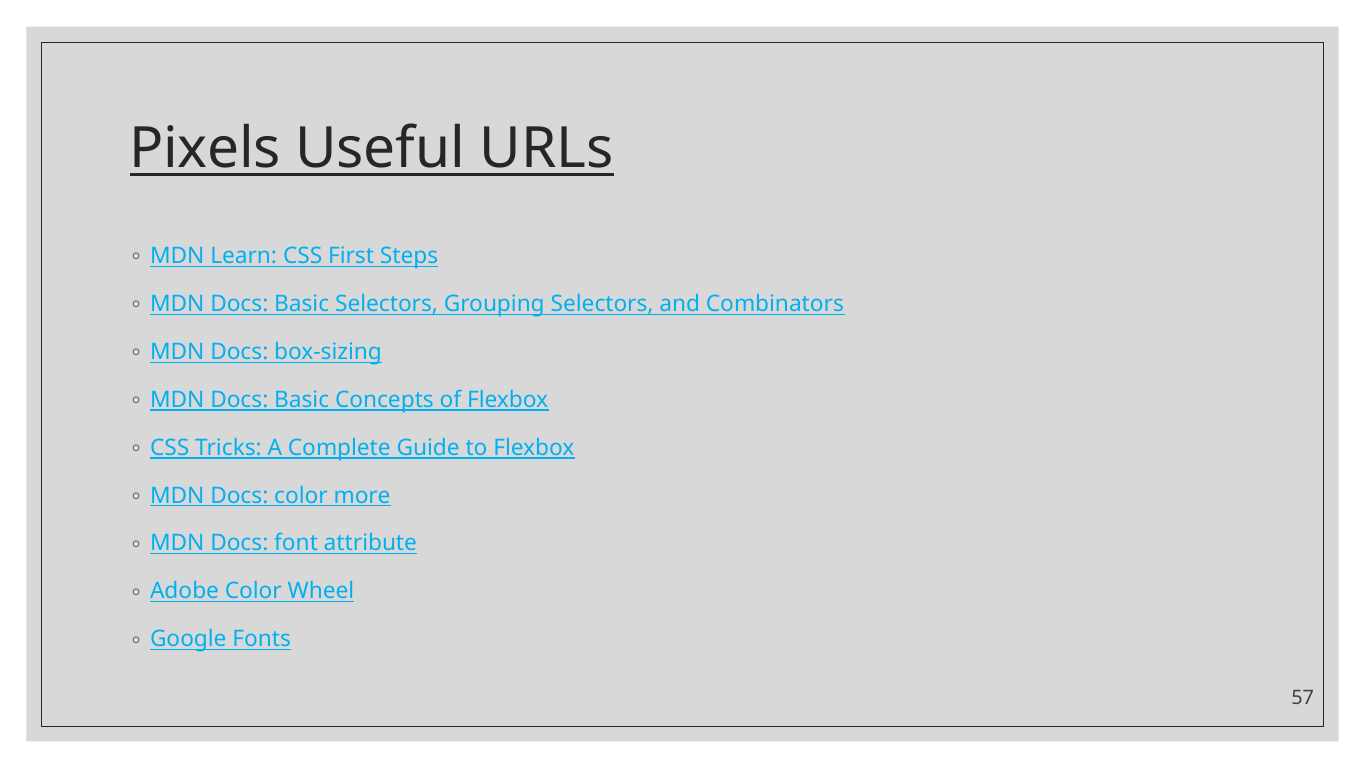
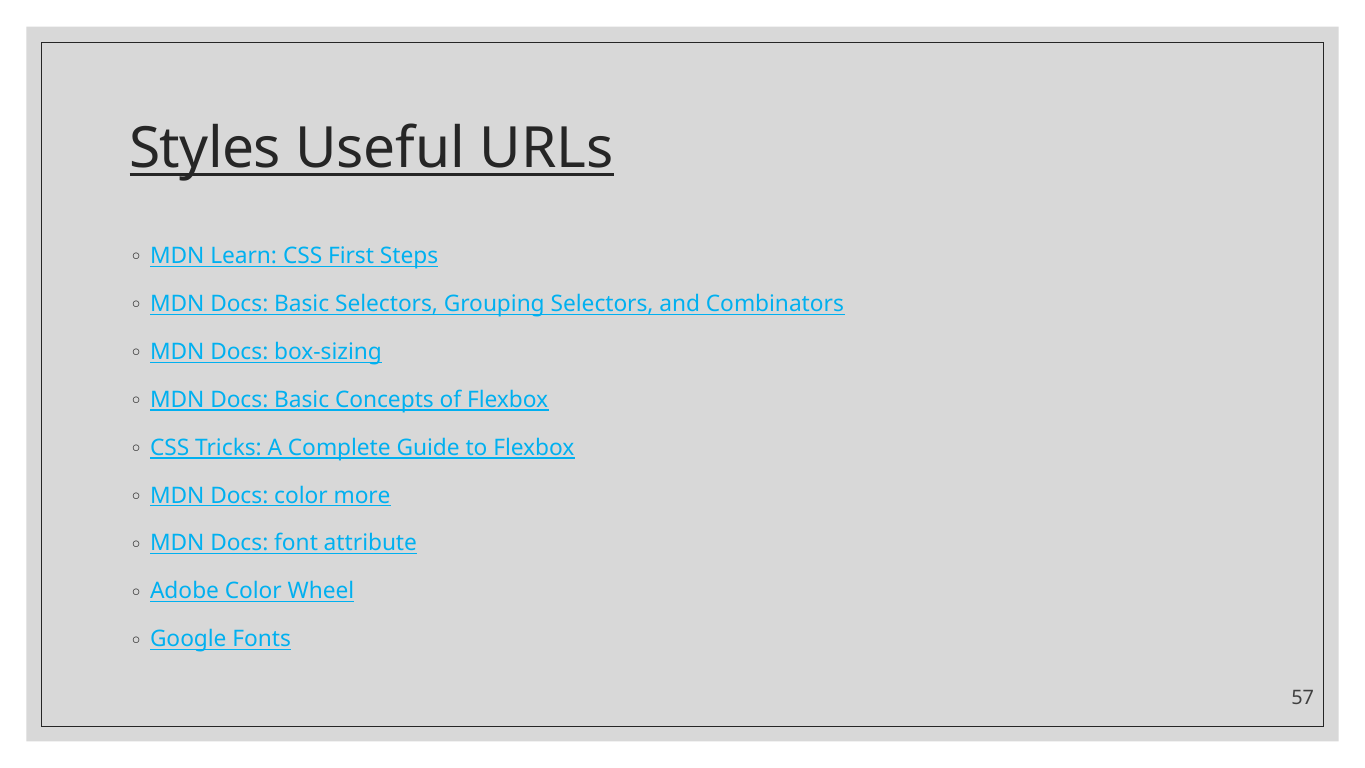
Pixels: Pixels -> Styles (205, 148)
